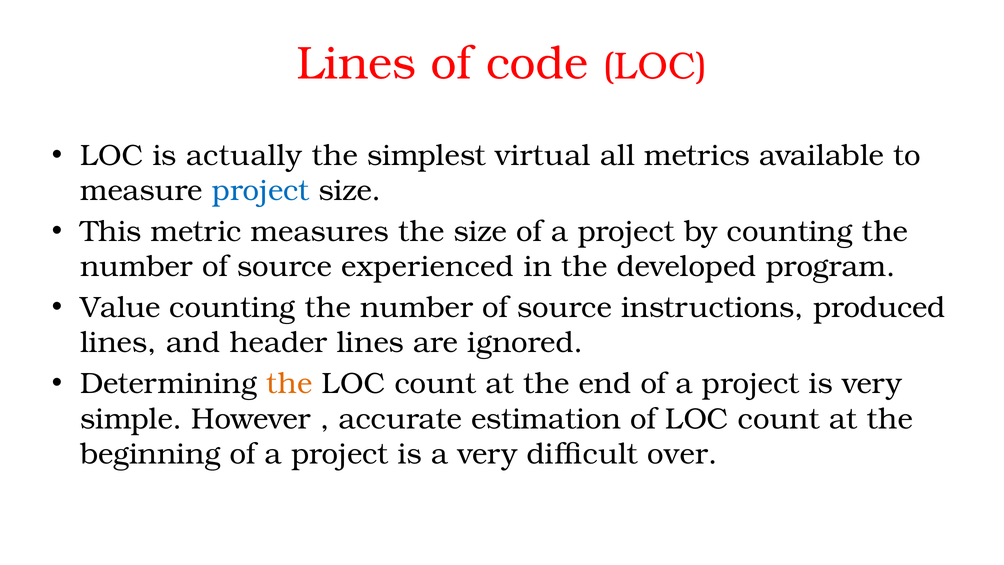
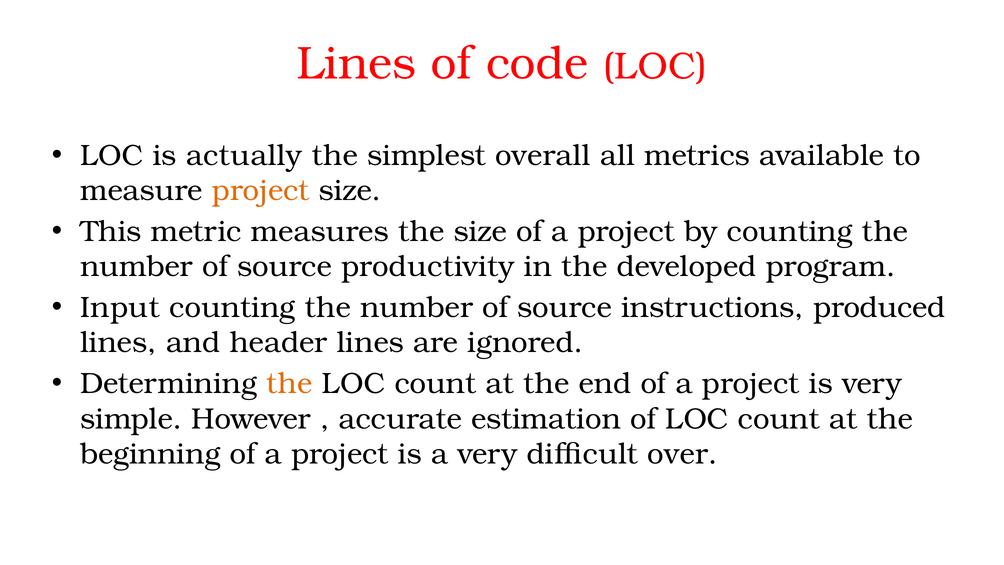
virtual: virtual -> overall (543, 156)
project colour: blue -> orange (261, 191)
experienced: experienced -> productivity (428, 267)
Value: Value -> Input (120, 308)
